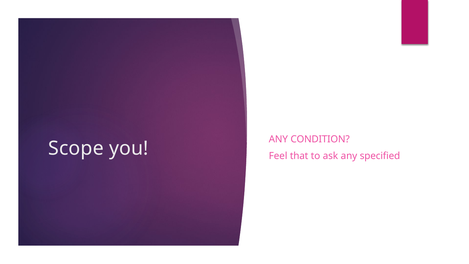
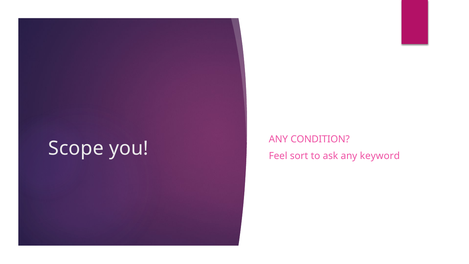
that: that -> sort (299, 156)
specified: specified -> keyword (380, 156)
